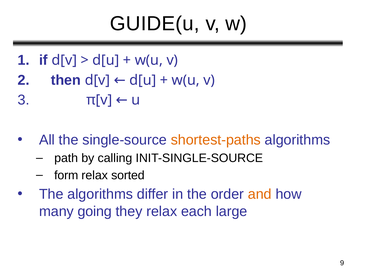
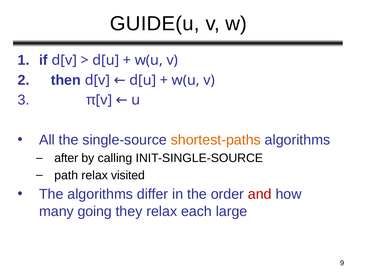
path: path -> after (66, 158)
form: form -> path (66, 175)
sorted: sorted -> visited (128, 175)
and colour: orange -> red (260, 194)
